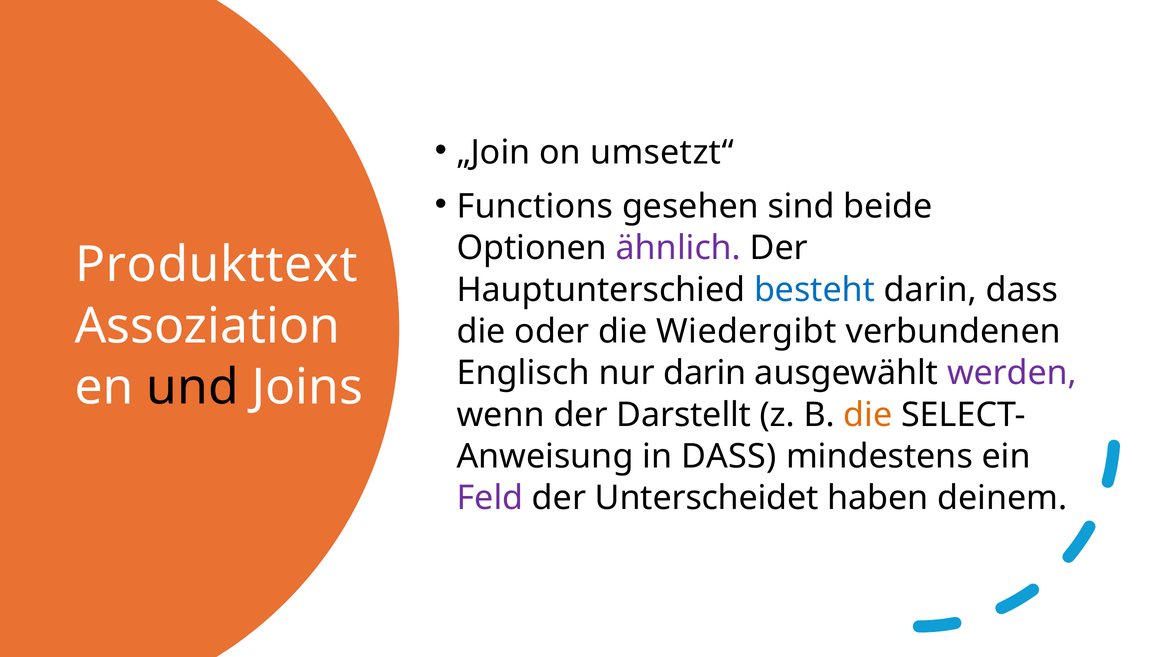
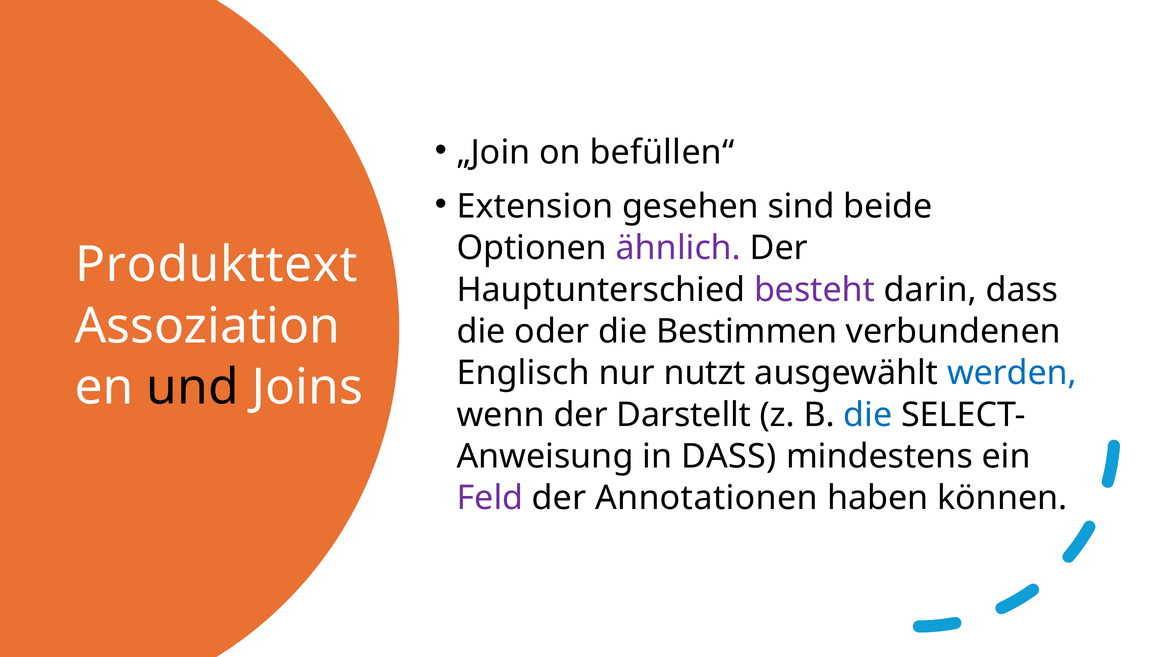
umsetzt“: umsetzt“ -> befüllen“ (662, 153)
Functions: Functions -> Extension (535, 207)
besteht colour: blue -> purple (815, 290)
Wiedergibt: Wiedergibt -> Bestimmen (747, 332)
nur darin: darin -> nutzt (705, 373)
werden colour: purple -> blue (1012, 373)
die colour: orange -> blue (868, 415)
Unterscheidet: Unterscheidet -> Annotationen (706, 498)
deinem: deinem -> können (1002, 498)
